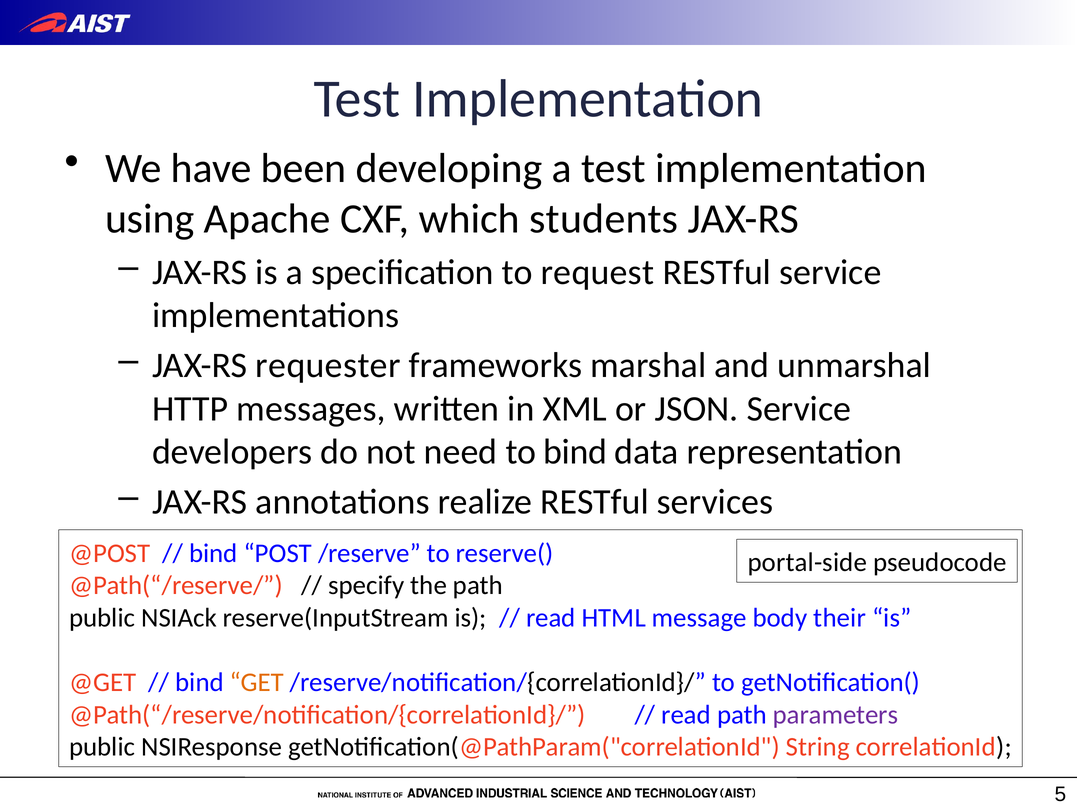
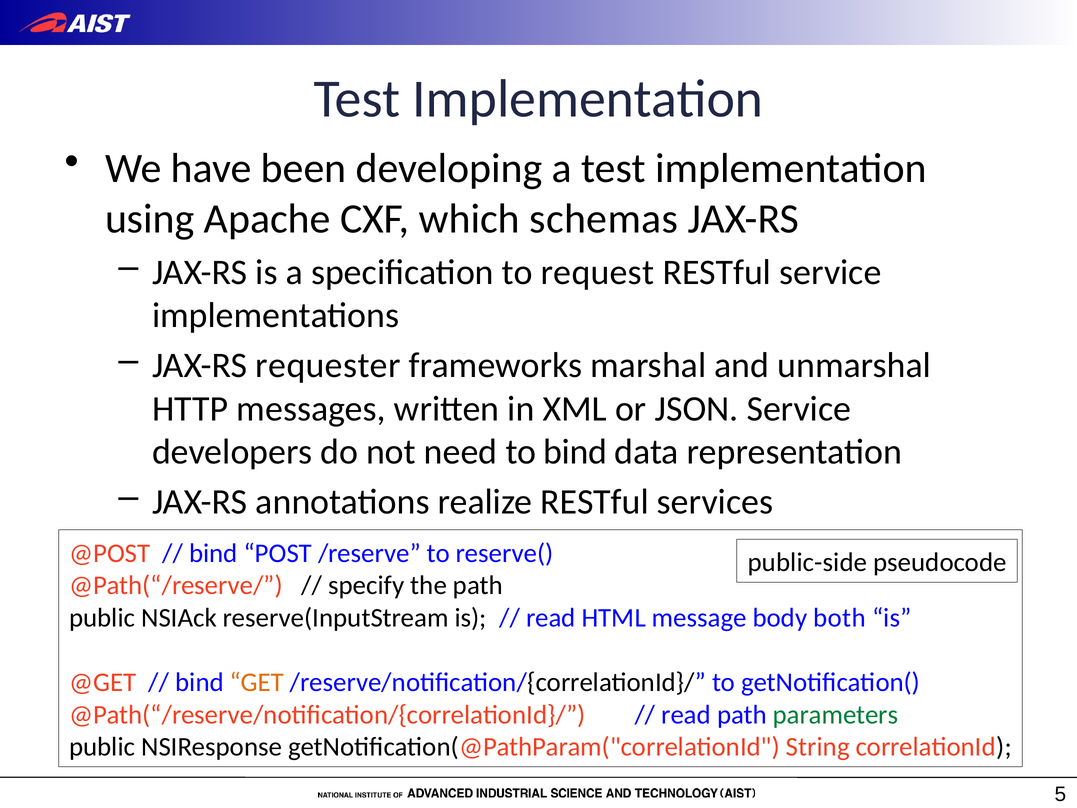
students: students -> schemas (604, 219)
portal-side: portal-side -> public-side (807, 562)
their: their -> both (840, 618)
parameters colour: purple -> green (836, 715)
